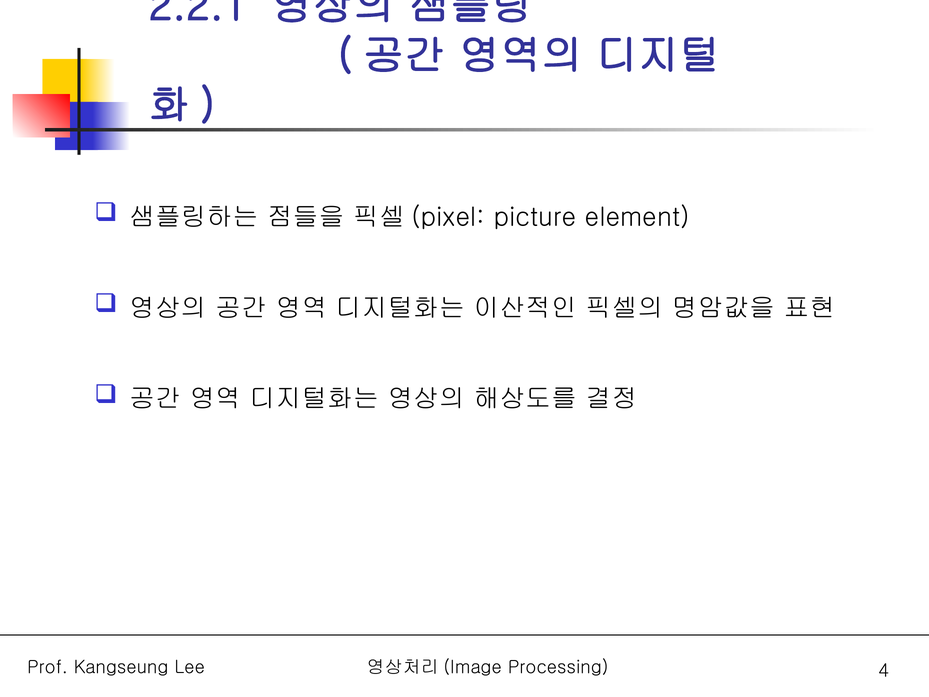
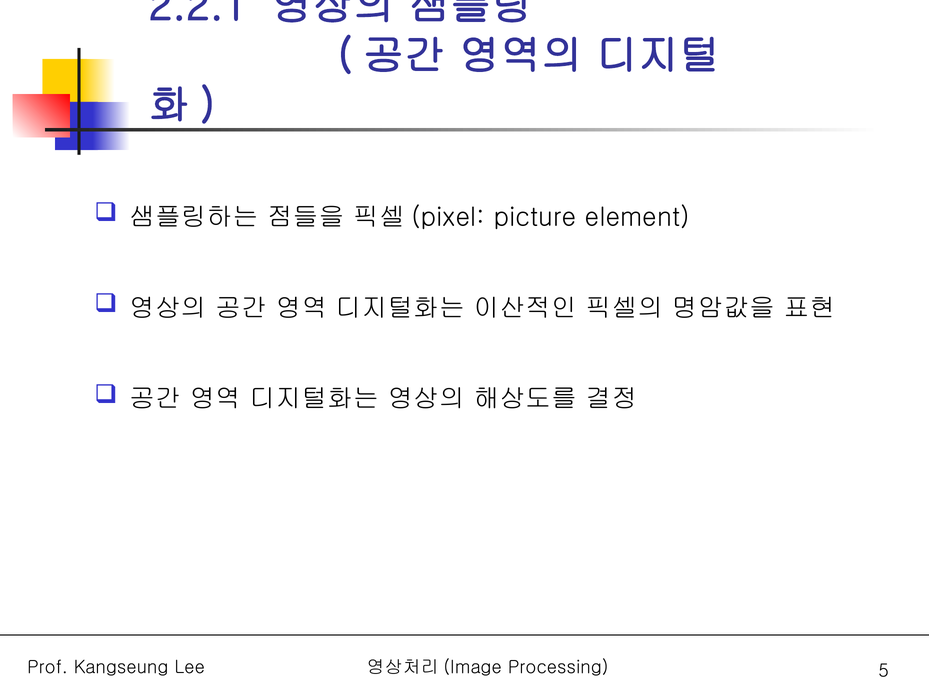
4: 4 -> 5 (884, 671)
